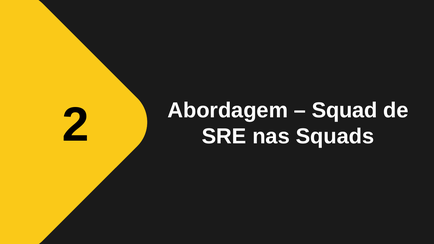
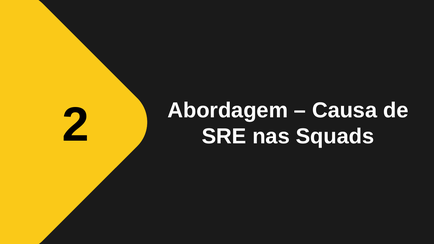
Squad: Squad -> Causa (345, 110)
